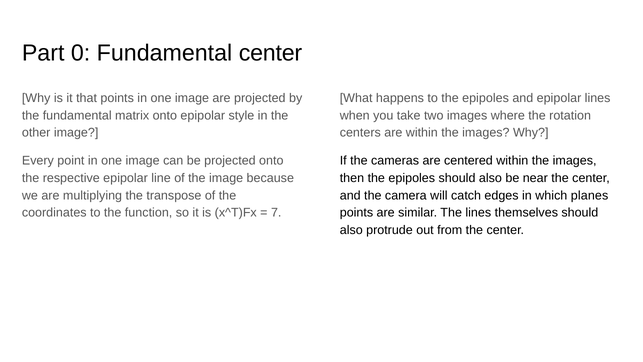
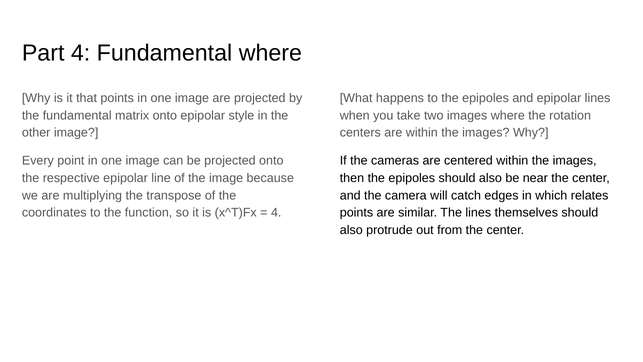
Part 0: 0 -> 4 (81, 53)
Fundamental center: center -> where (270, 53)
planes: planes -> relates (590, 195)
7: 7 -> 4 (276, 213)
